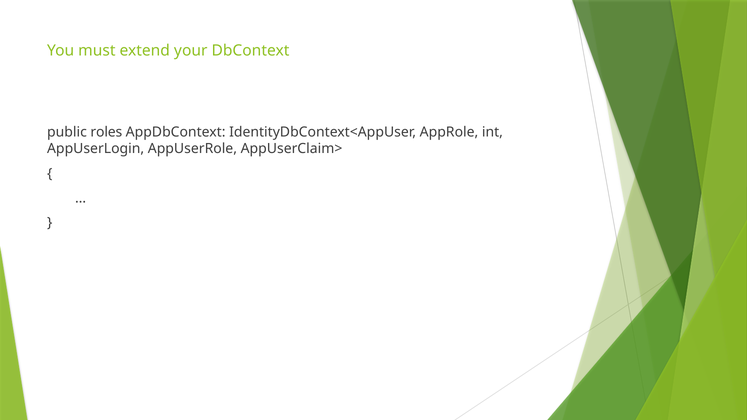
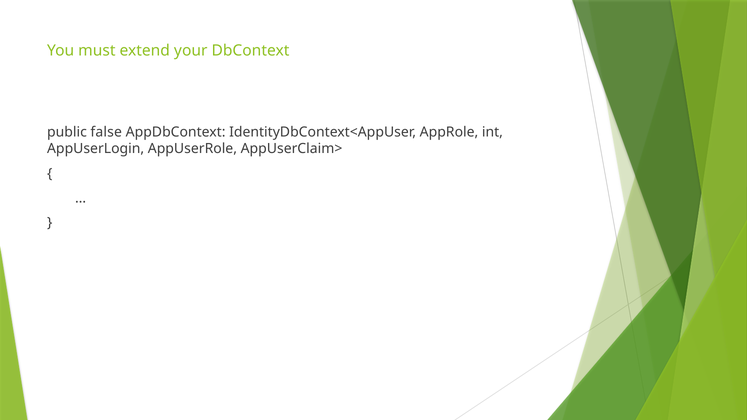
roles: roles -> false (106, 132)
